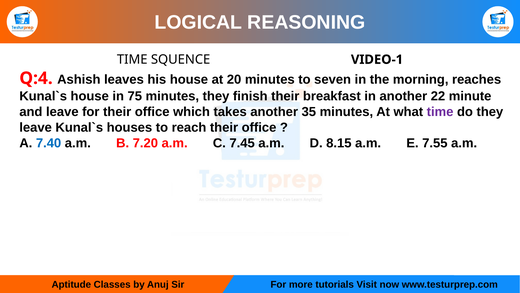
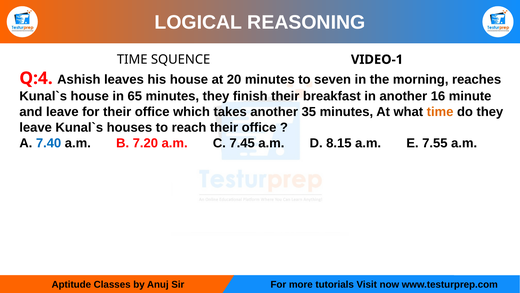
75: 75 -> 65 (135, 96)
22: 22 -> 16 (438, 96)
time colour: purple -> orange (440, 112)
